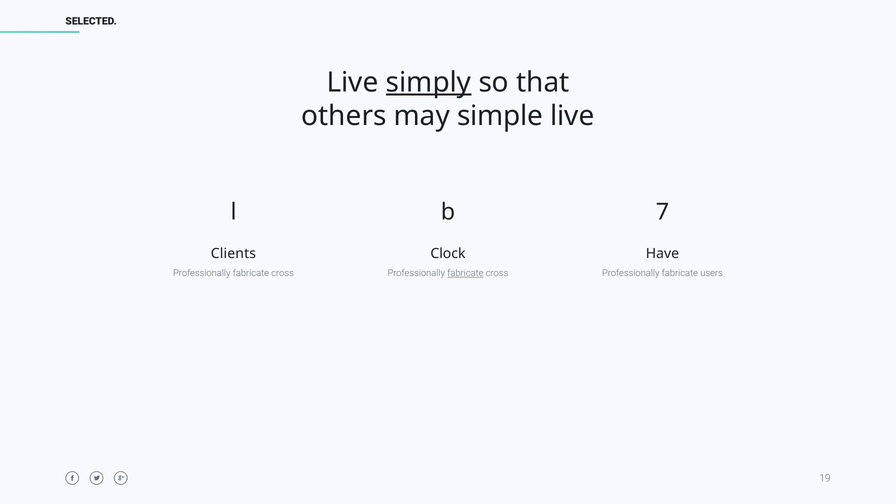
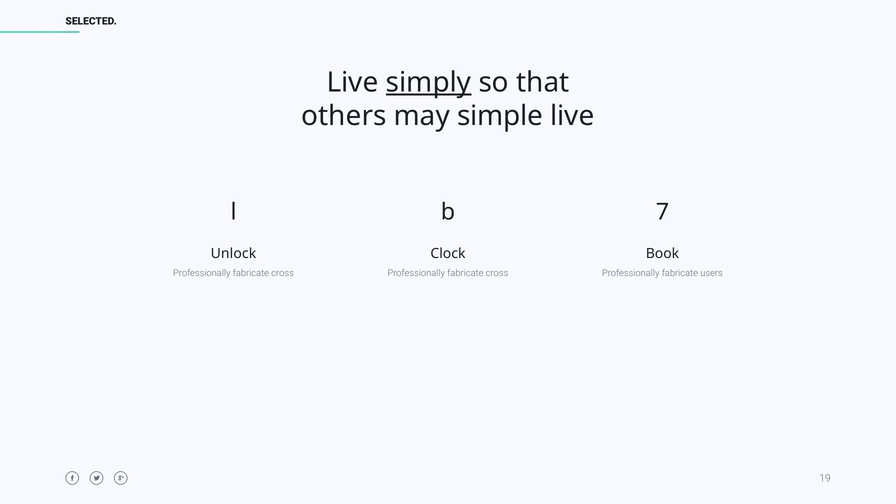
Clients: Clients -> Unlock (233, 254)
Have: Have -> Book (662, 254)
fabricate underline: present -> none (465, 273)
